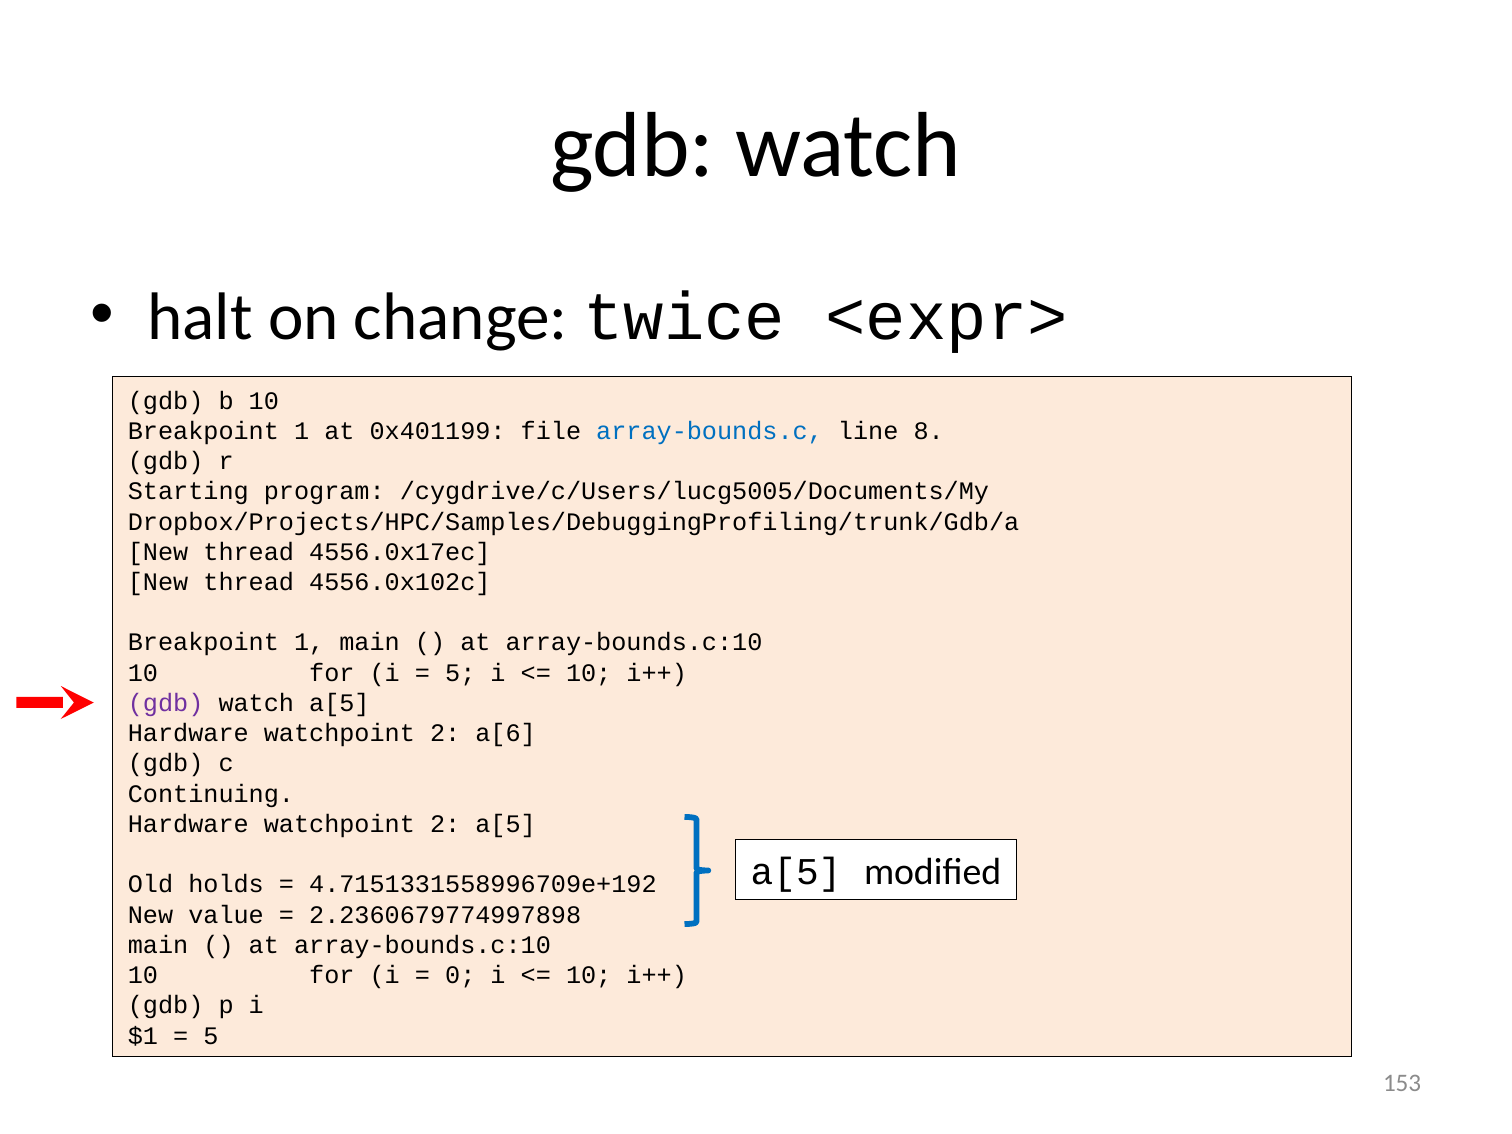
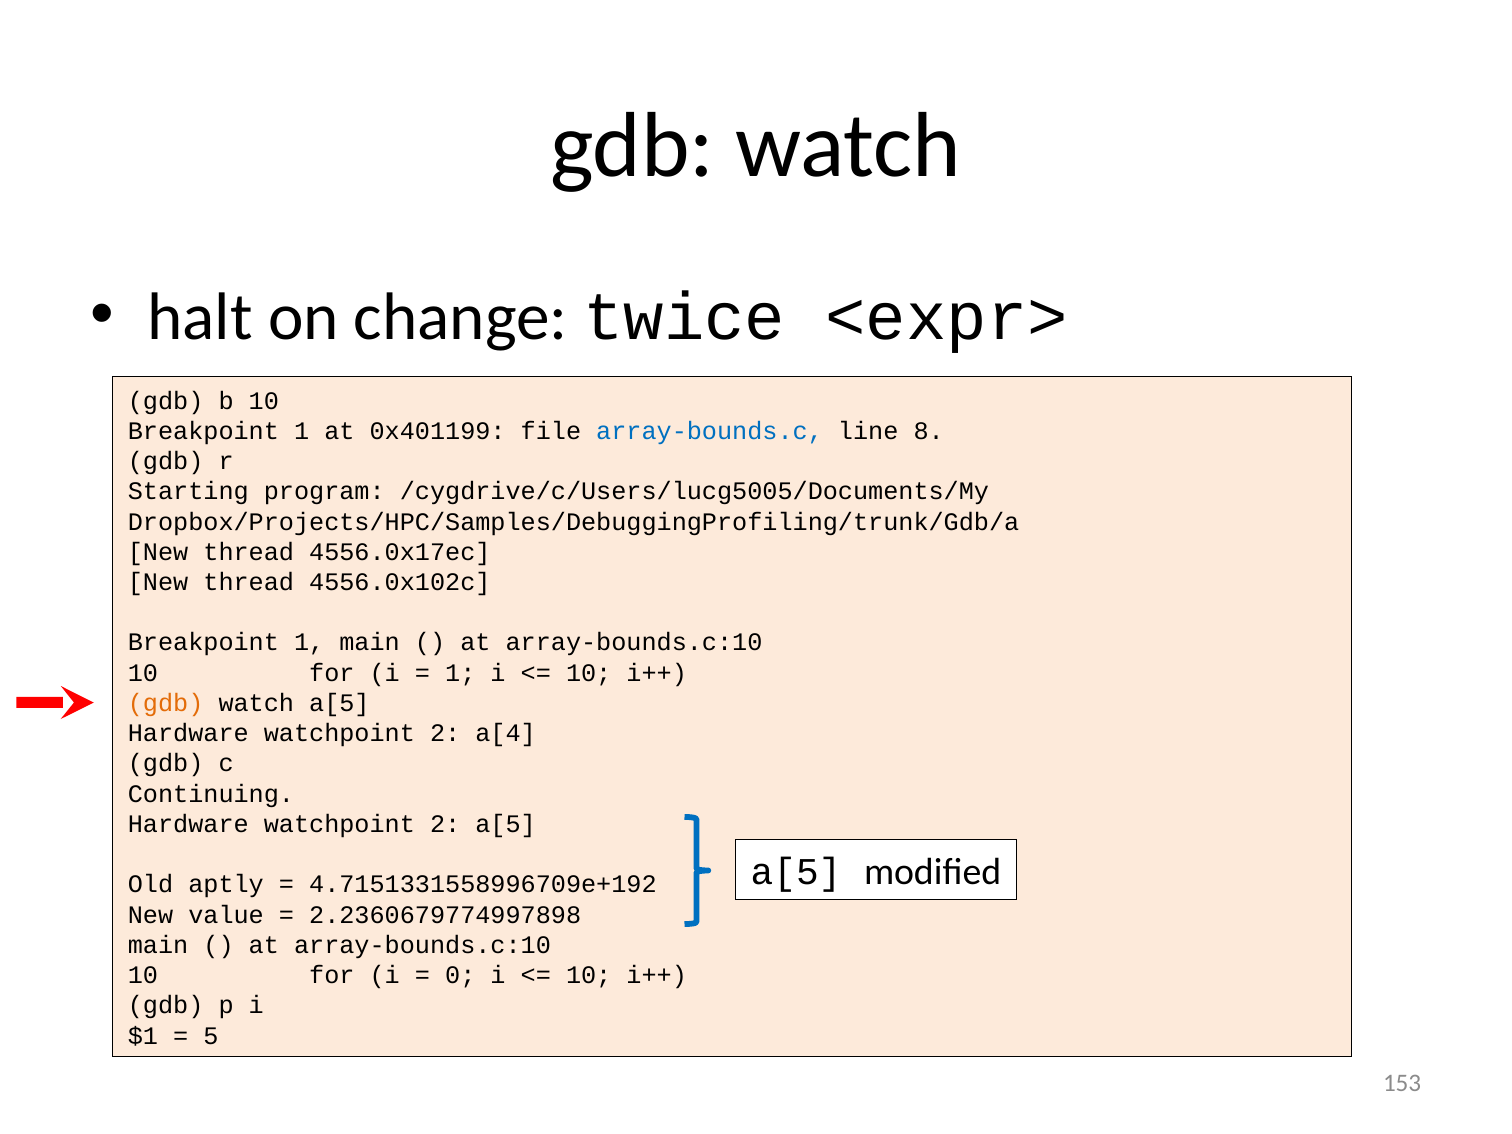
5: 5 -> 1 (460, 673)
gdb colour: purple -> orange (166, 703)
a[6: a[6 -> a[4 (506, 733)
holds: holds -> aptly (226, 885)
